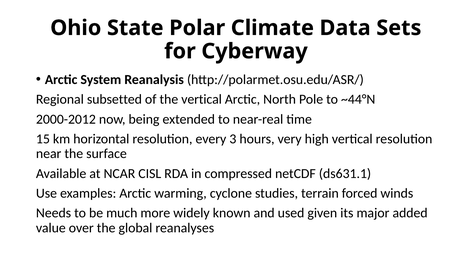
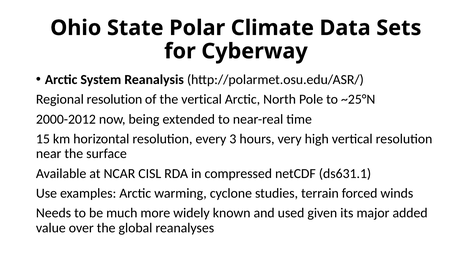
Regional subsetted: subsetted -> resolution (114, 100)
~44°N: ~44°N -> ~25°N (358, 100)
